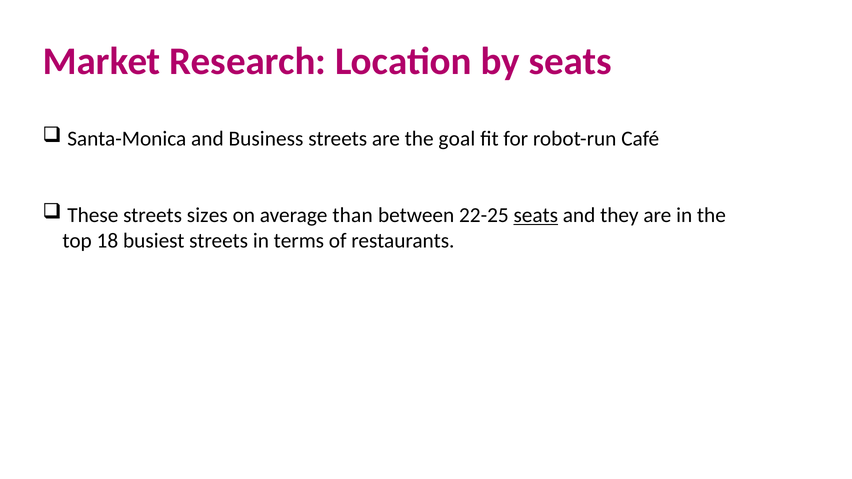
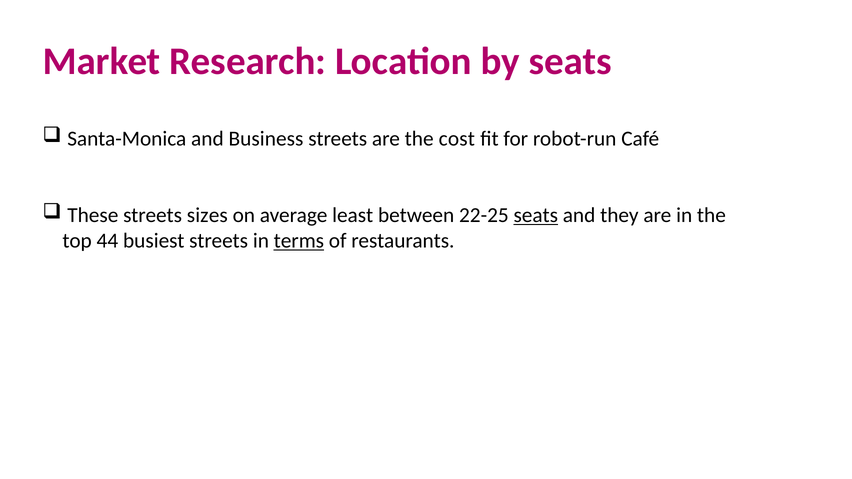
goal: goal -> cost (457, 139)
than: than -> least (353, 215)
18: 18 -> 44 (107, 241)
terms underline: none -> present (299, 241)
